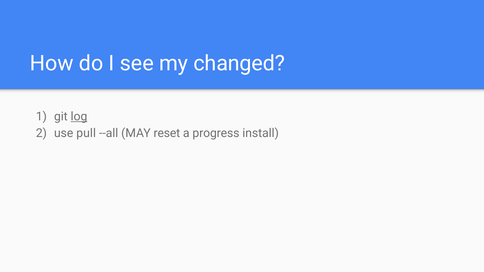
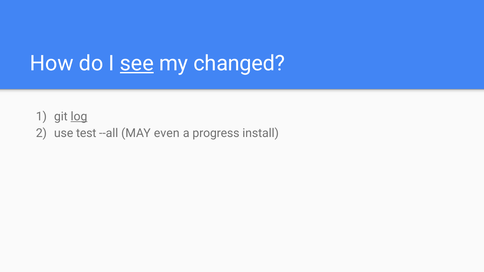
see underline: none -> present (137, 63)
pull: pull -> test (86, 133)
reset: reset -> even (167, 133)
